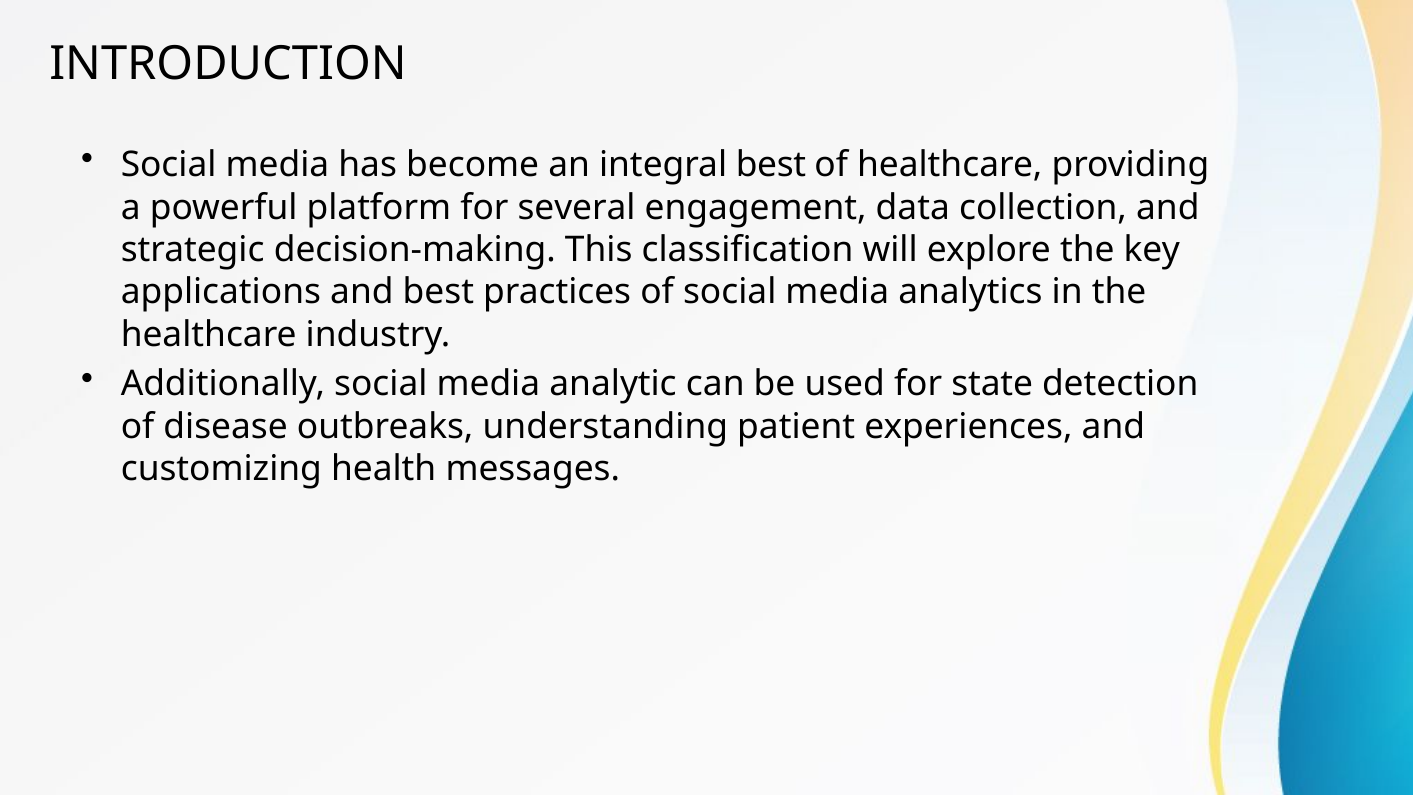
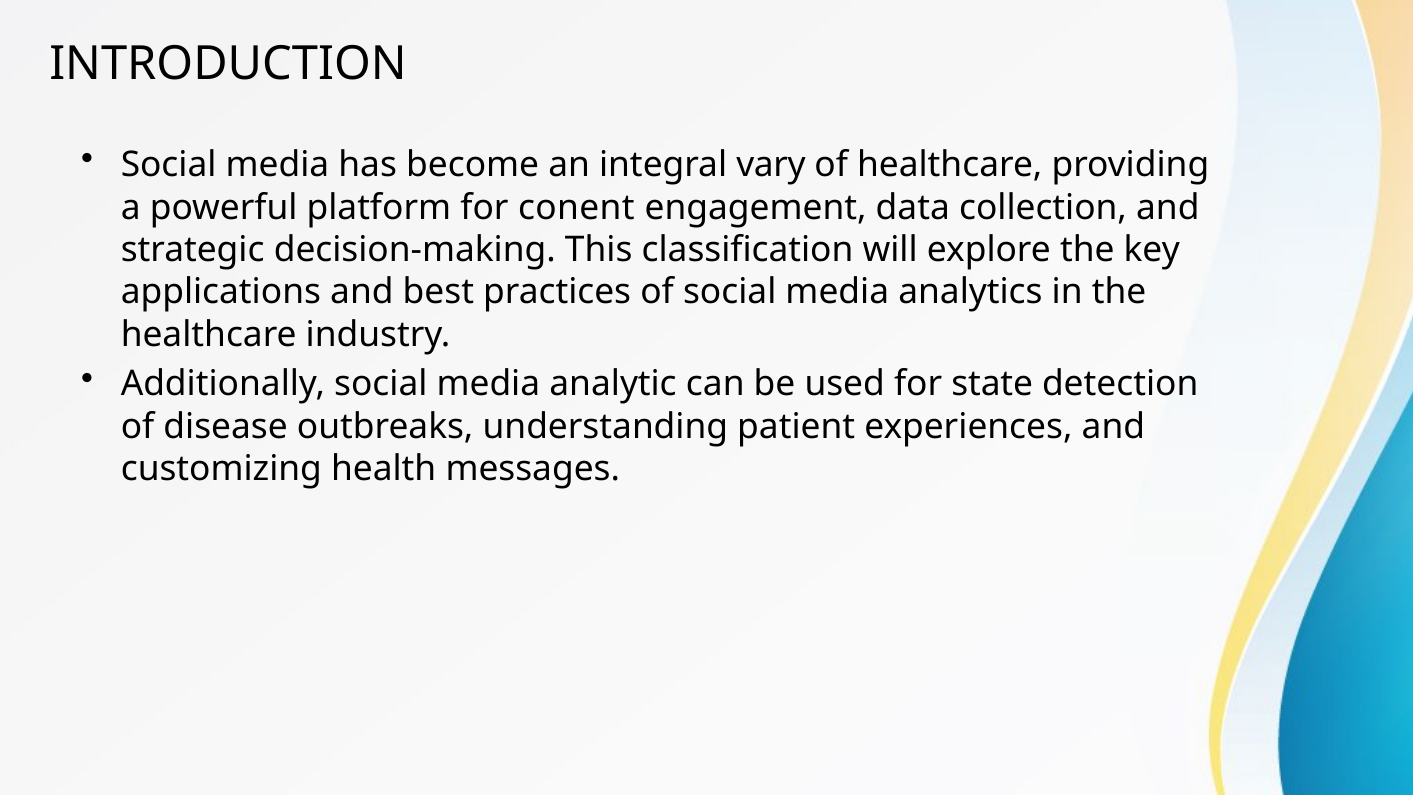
integral best: best -> vary (771, 165)
several: several -> conent (576, 207)
